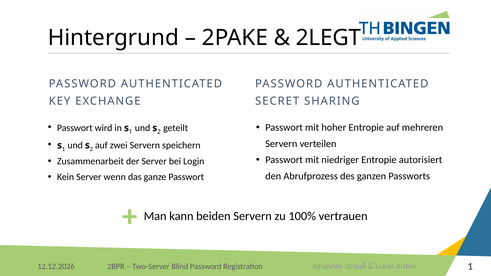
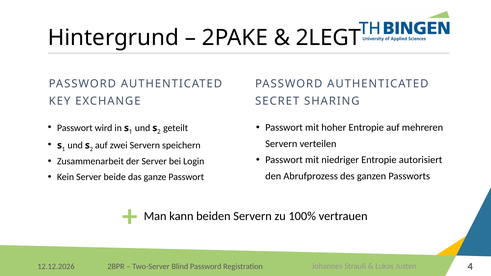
wenn: wenn -> beide (115, 177)
Justen 1: 1 -> 4 (470, 266)
